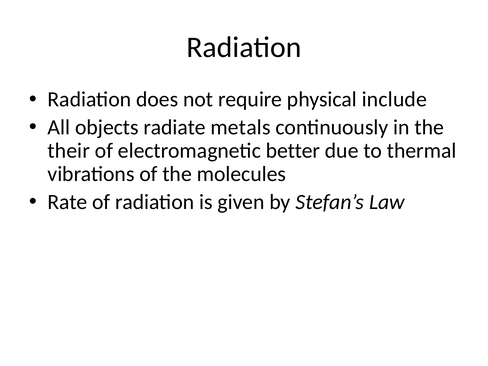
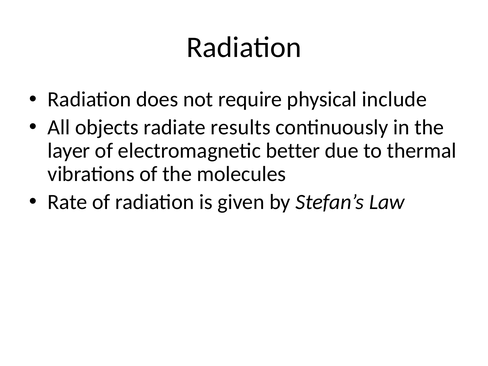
metals: metals -> results (240, 127)
their: their -> layer (69, 151)
